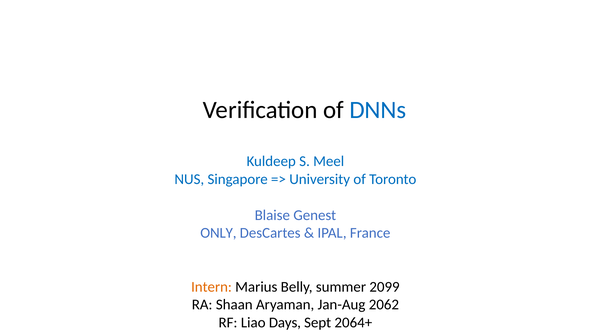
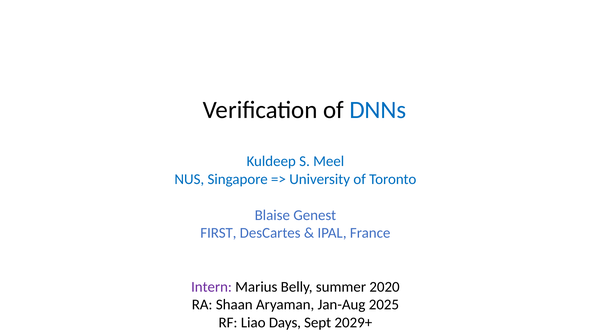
ONLY: ONLY -> FIRST (218, 233)
Intern colour: orange -> purple (211, 287)
2099: 2099 -> 2020 (385, 287)
2062: 2062 -> 2025 (384, 305)
2064+: 2064+ -> 2029+ (353, 322)
